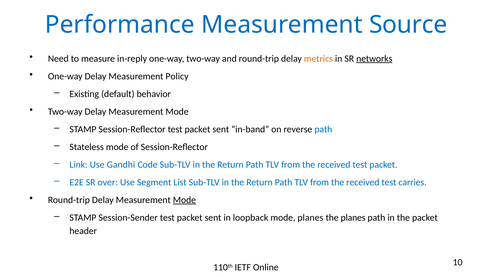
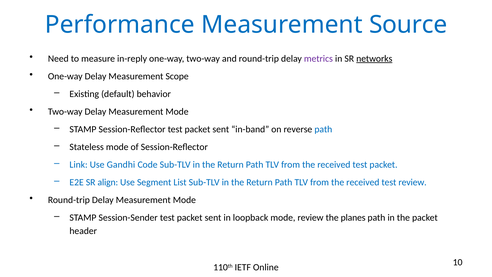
metrics colour: orange -> purple (318, 59)
Policy: Policy -> Scope (177, 76)
over: over -> align (108, 182)
test carries: carries -> review (413, 182)
Mode underline: present -> none (184, 200)
mode planes: planes -> review (311, 217)
